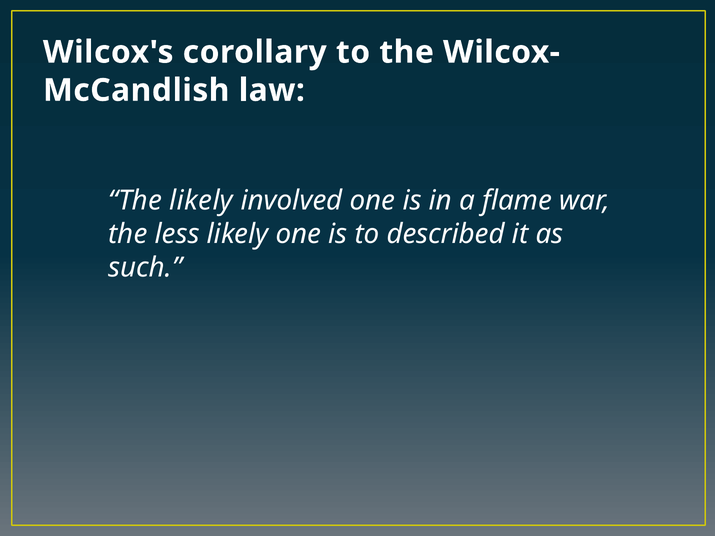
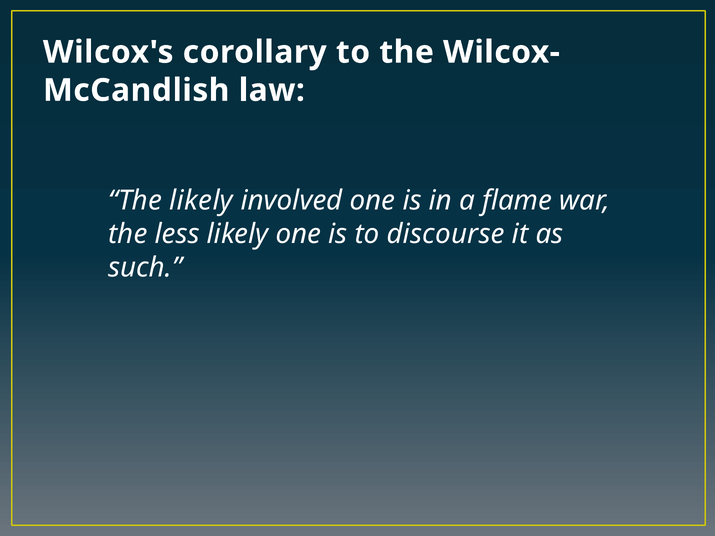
described: described -> discourse (446, 234)
